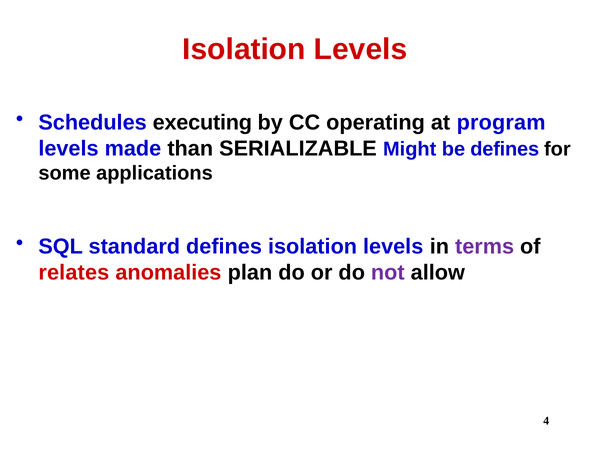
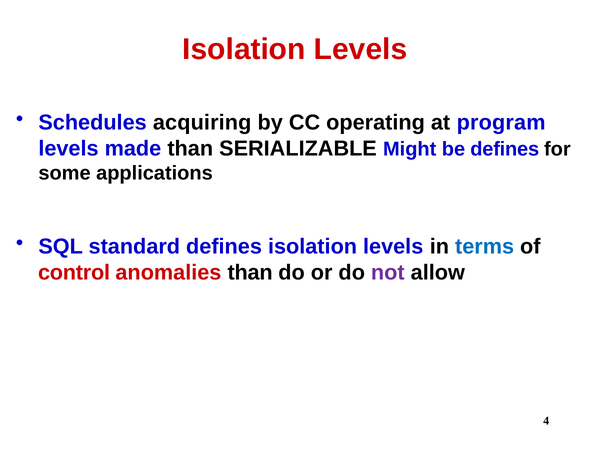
executing: executing -> acquiring (202, 122)
terms colour: purple -> blue (485, 247)
relates: relates -> control (74, 273)
anomalies plan: plan -> than (250, 273)
